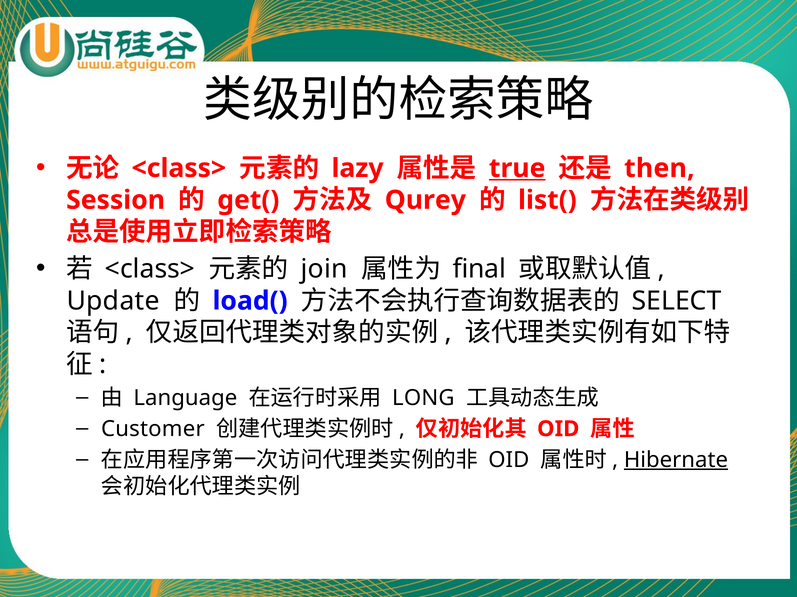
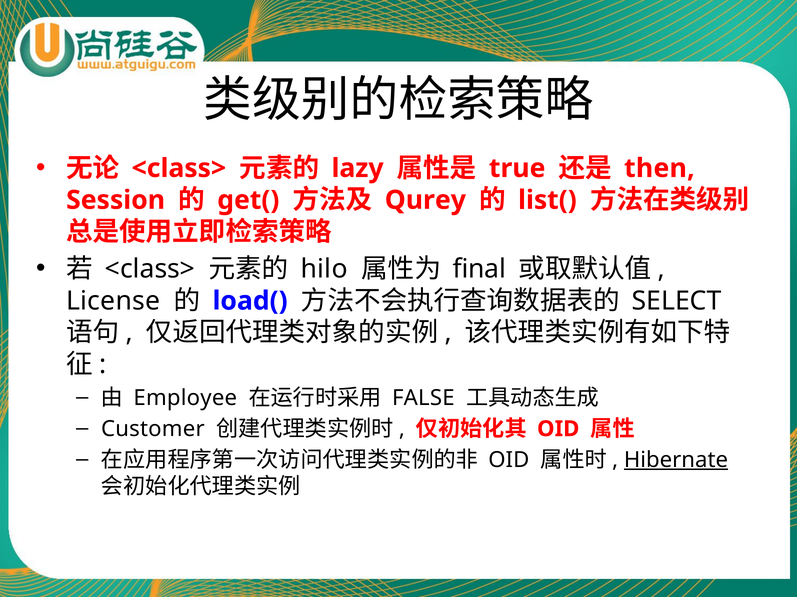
true underline: present -> none (517, 168)
join: join -> hilo (324, 269)
Update: Update -> License (113, 301)
Language: Language -> Employee (185, 398)
LONG: LONG -> FALSE (423, 398)
